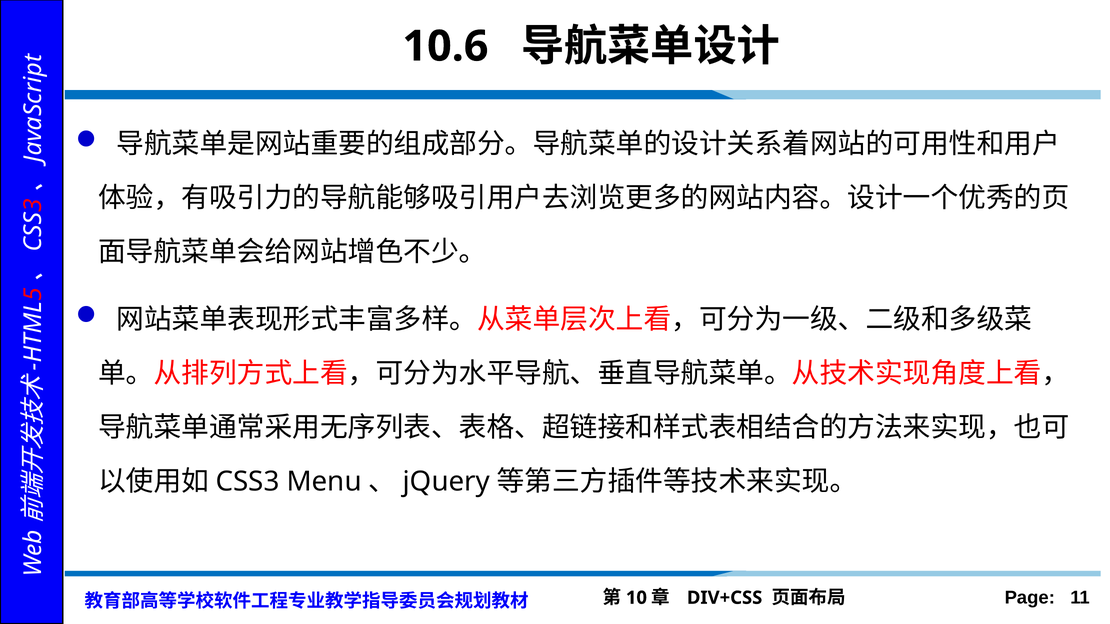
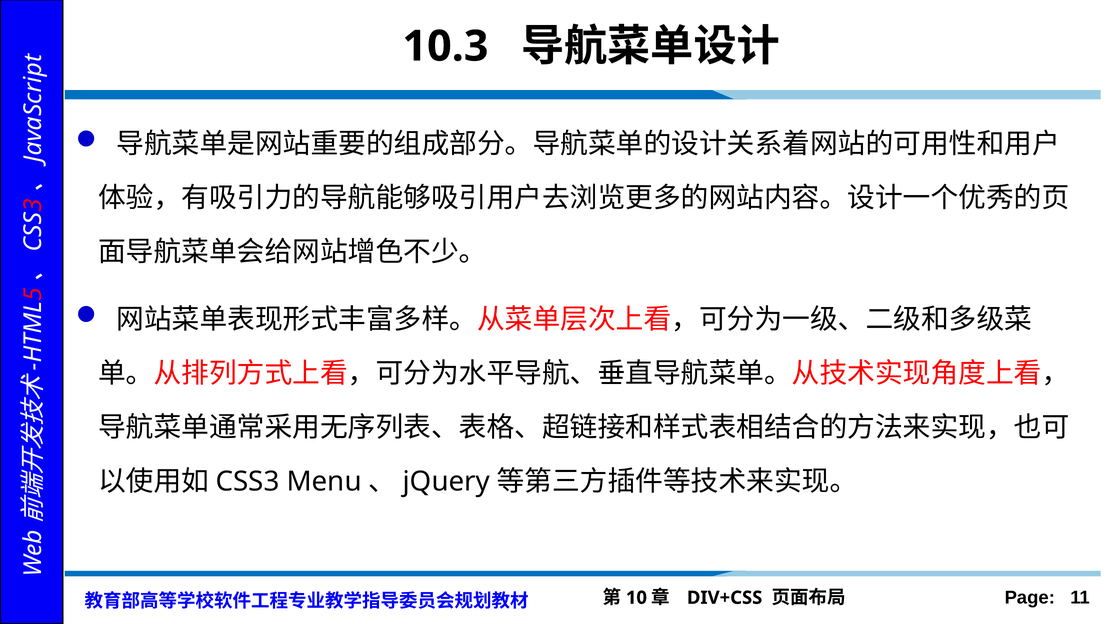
10.6: 10.6 -> 10.3 (445, 46)
